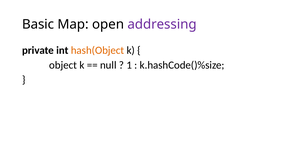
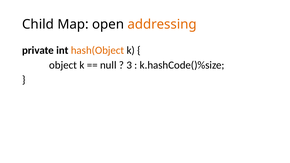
Basic: Basic -> Child (38, 24)
addressing colour: purple -> orange (162, 24)
1: 1 -> 3 (129, 65)
